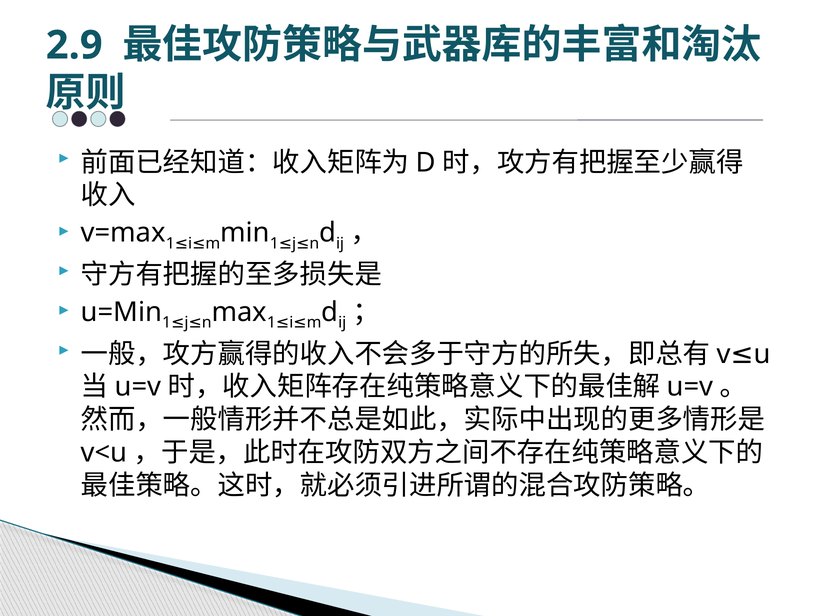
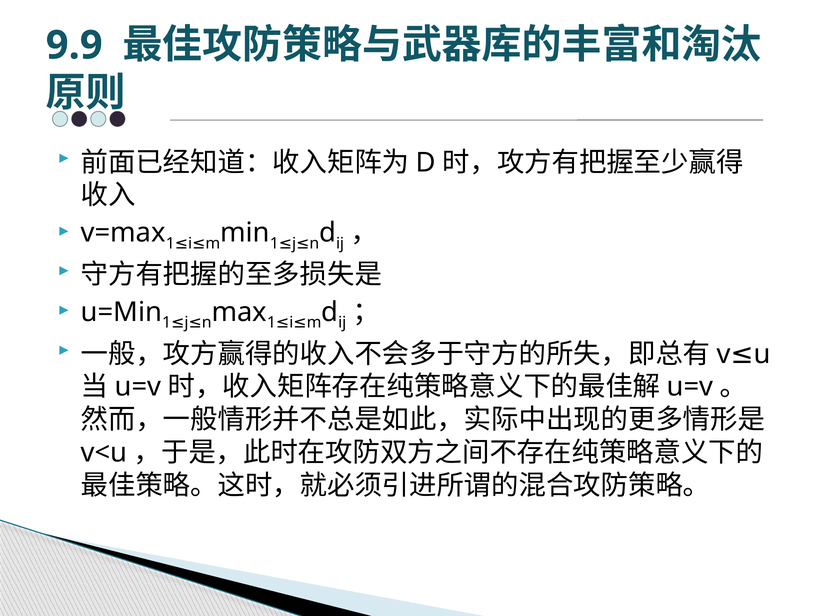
2.9: 2.9 -> 9.9 (74, 45)
